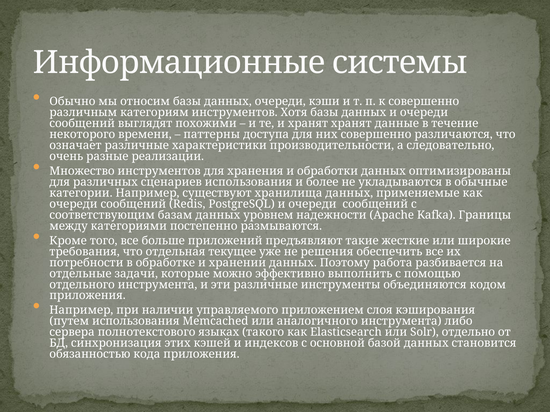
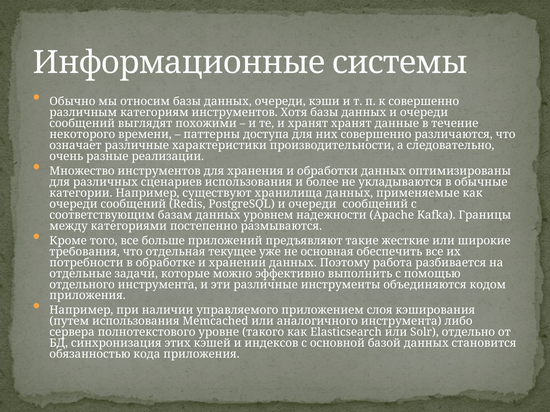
решения: решения -> основная (327, 252)
языках: языках -> уровне (219, 333)
